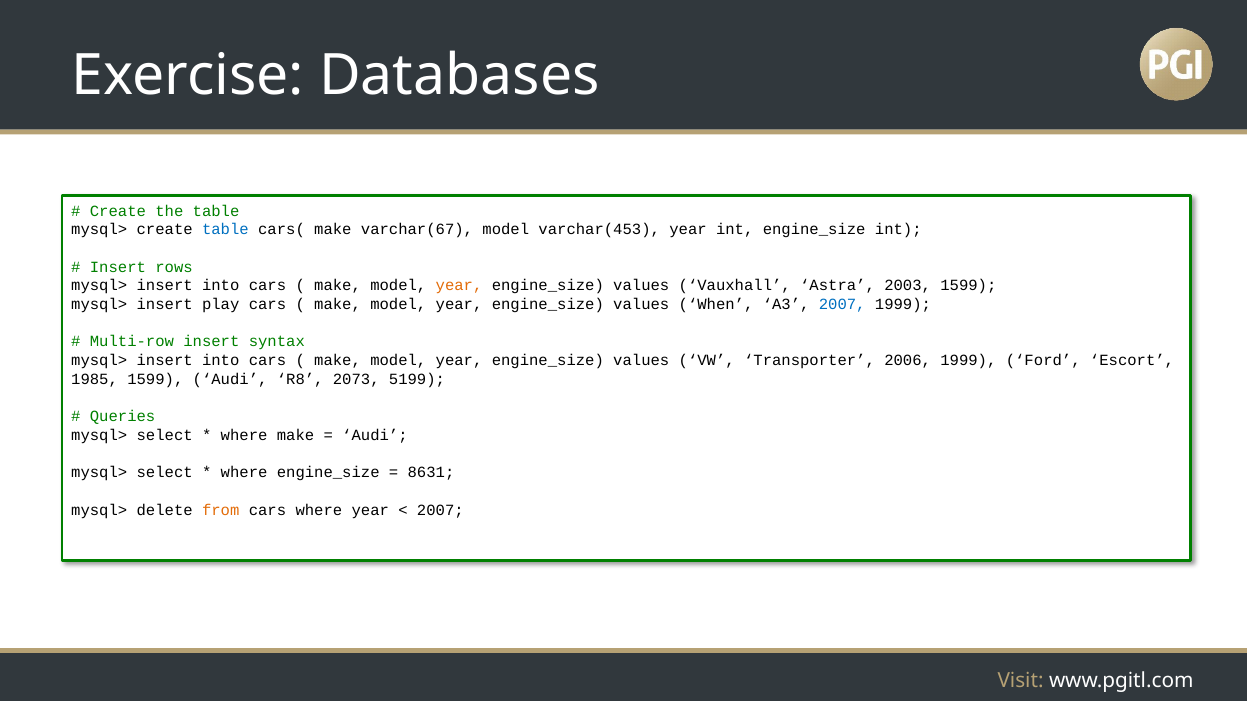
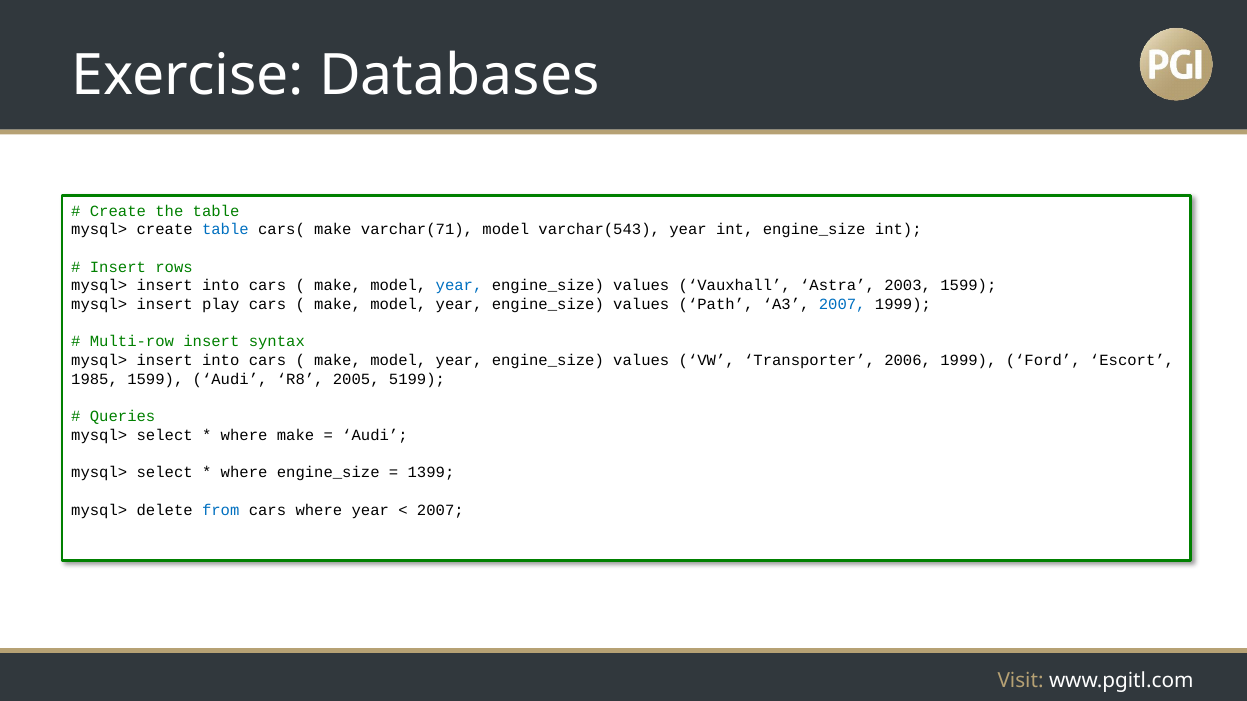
varchar(67: varchar(67 -> varchar(71 (417, 230)
varchar(453: varchar(453 -> varchar(543 (599, 230)
year colour: orange -> blue (459, 286)
When: When -> Path (716, 305)
2073: 2073 -> 2005 (356, 379)
8631: 8631 -> 1399 (431, 473)
from colour: orange -> blue (221, 510)
